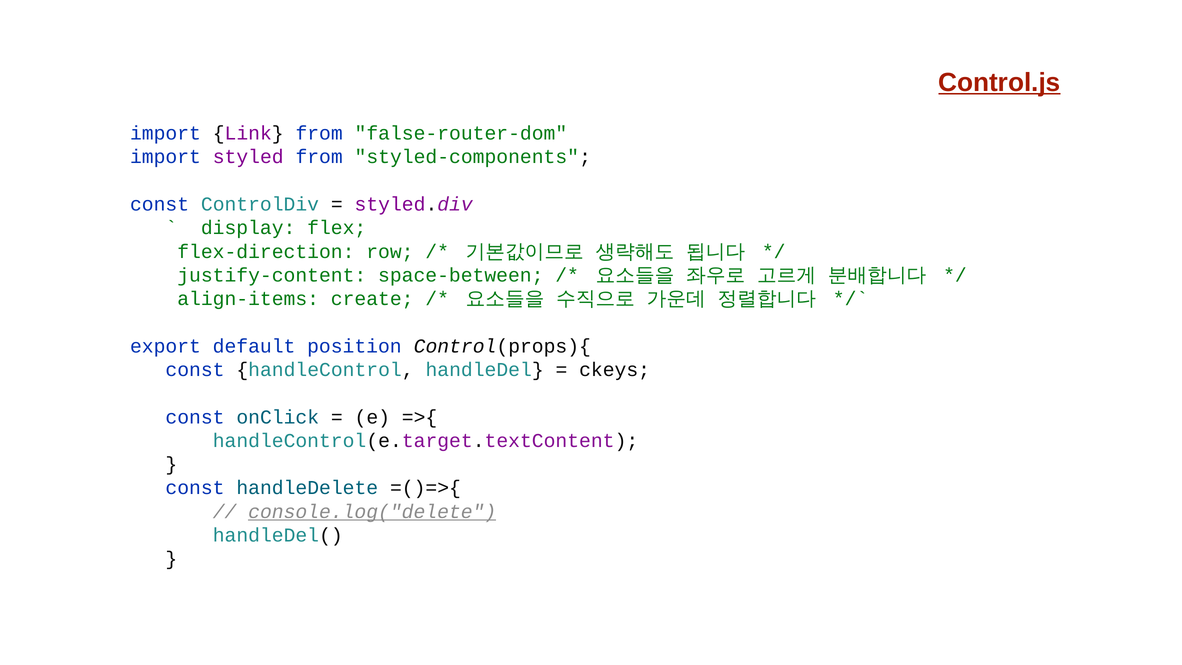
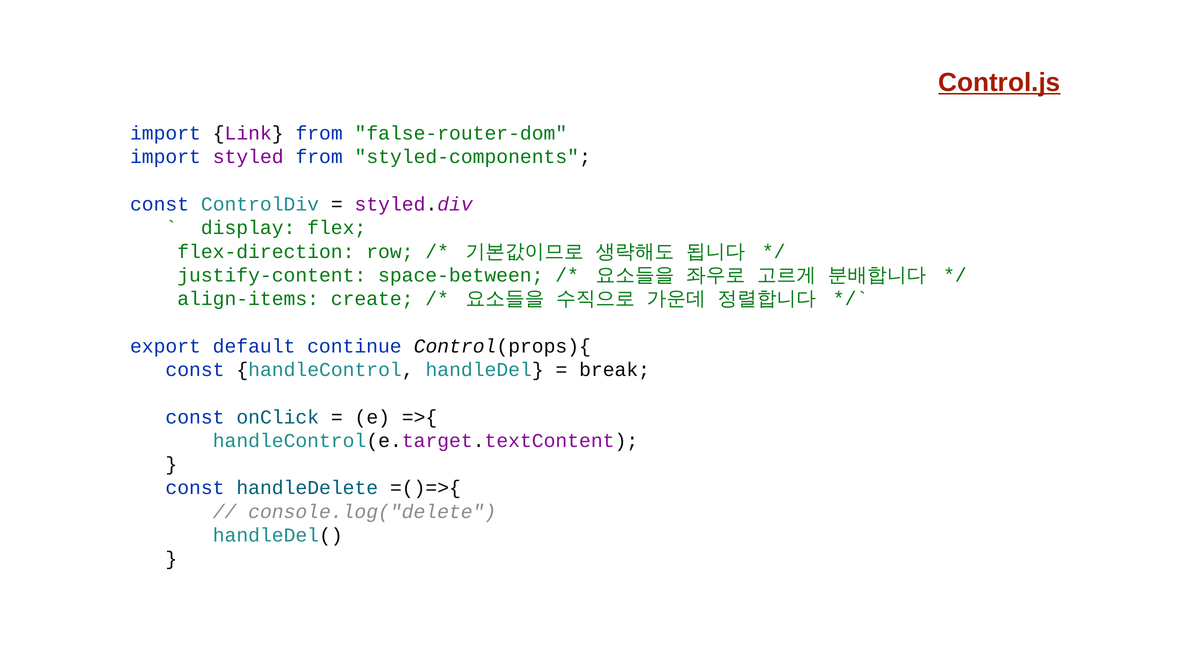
position: position -> continue (354, 346)
ckeys: ckeys -> break (615, 370)
console.log("delete underline: present -> none (372, 512)
